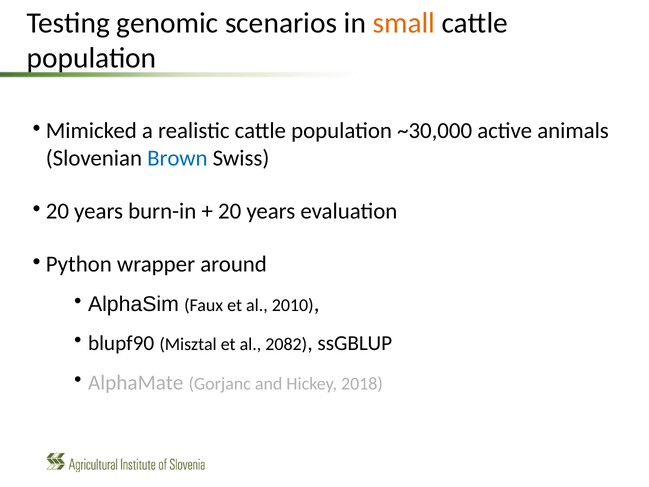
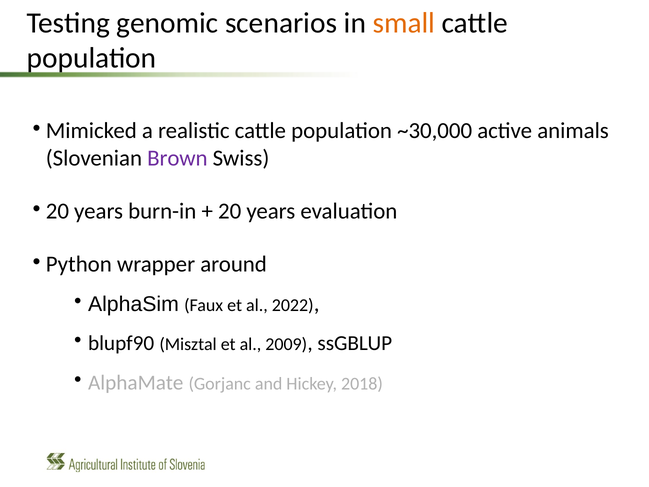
Brown colour: blue -> purple (177, 158)
2010: 2010 -> 2022 (293, 305)
2082: 2082 -> 2009 (286, 344)
